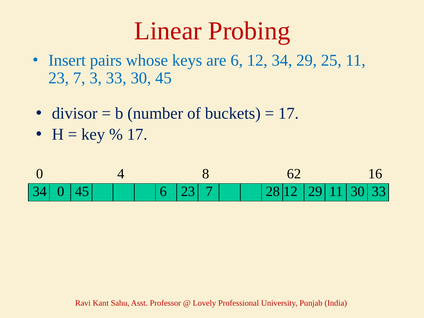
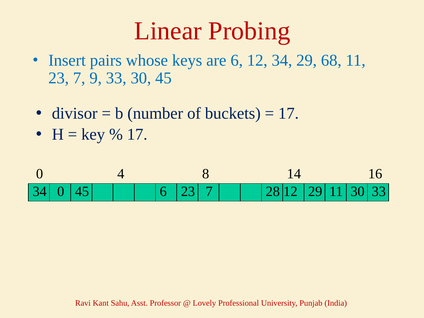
25: 25 -> 68 (331, 60)
3: 3 -> 9 (96, 78)
62: 62 -> 14 (294, 174)
